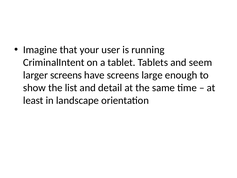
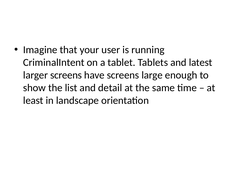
seem: seem -> latest (201, 62)
